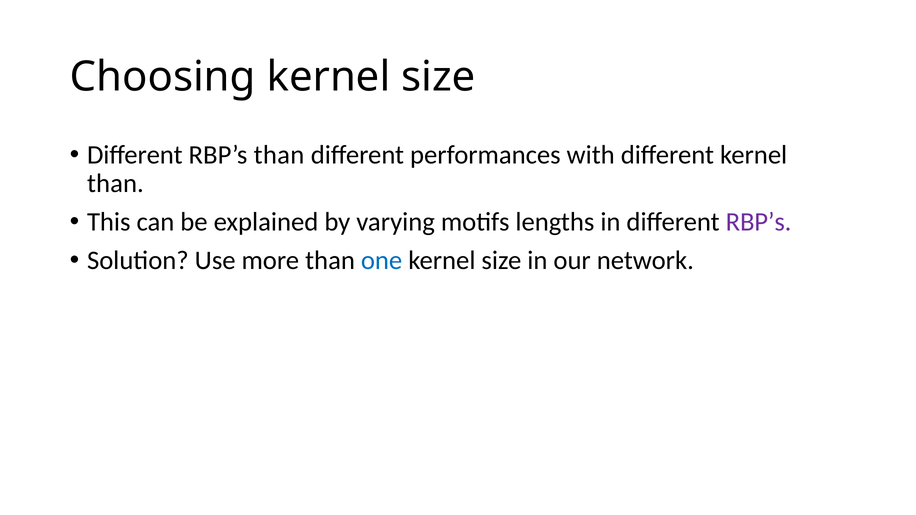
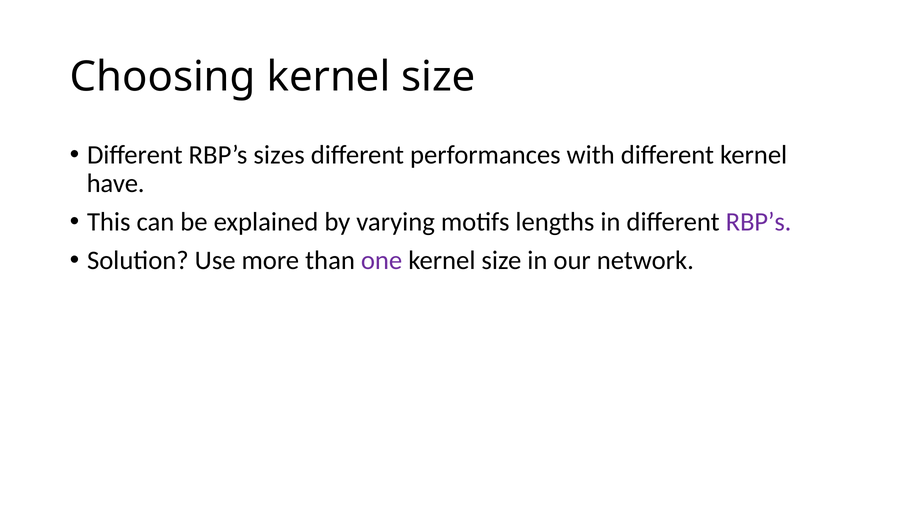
RBP’s than: than -> sizes (279, 155)
than: than -> have (116, 184)
one colour: blue -> purple (382, 261)
